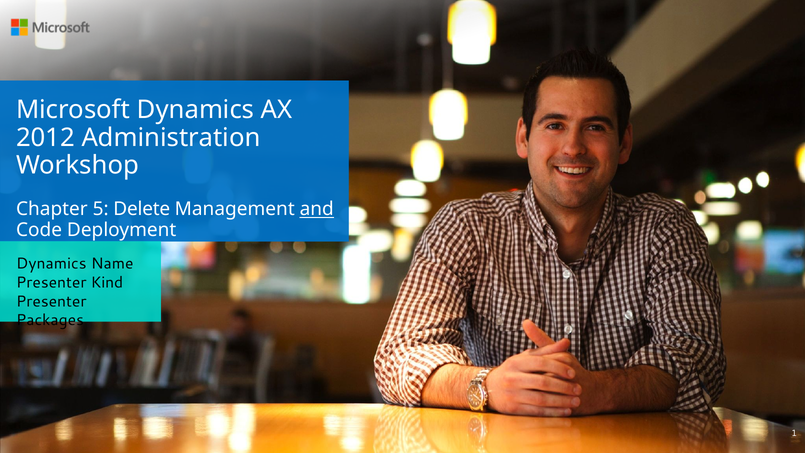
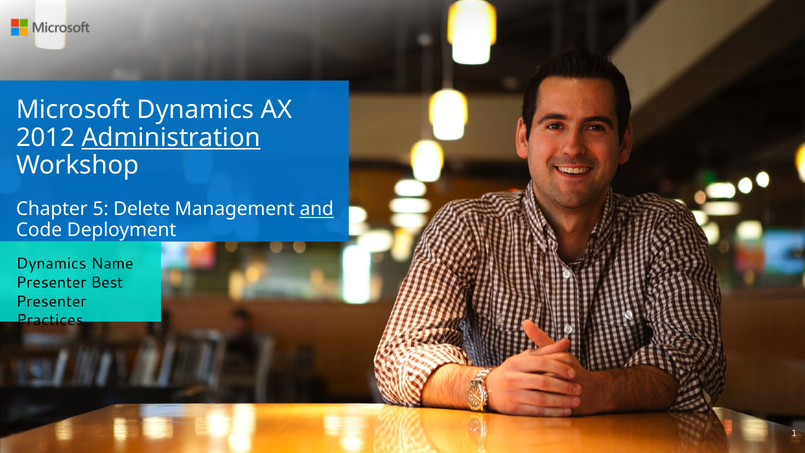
Administration underline: none -> present (171, 138)
Kind: Kind -> Best (107, 282)
Packages: Packages -> Practices (50, 320)
